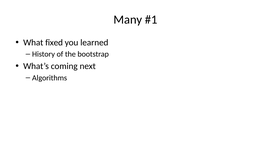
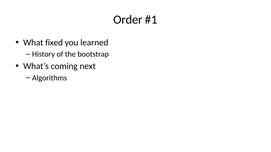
Many: Many -> Order (128, 20)
